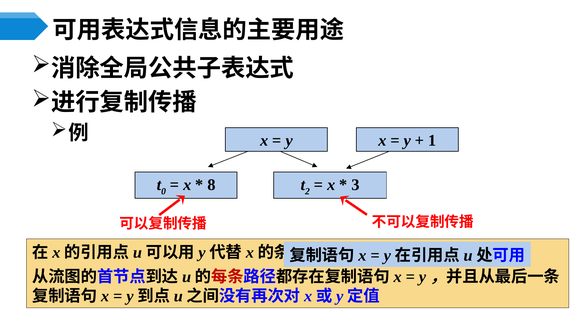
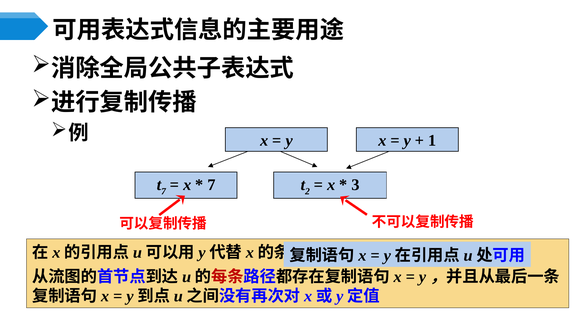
0: 0 -> 7 (164, 191)
8: 8 -> 7 (212, 185)
